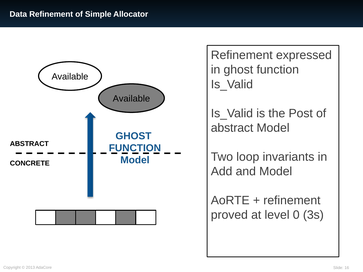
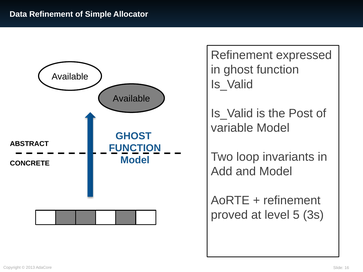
abstract: abstract -> variable (232, 128)
0: 0 -> 5 (296, 215)
